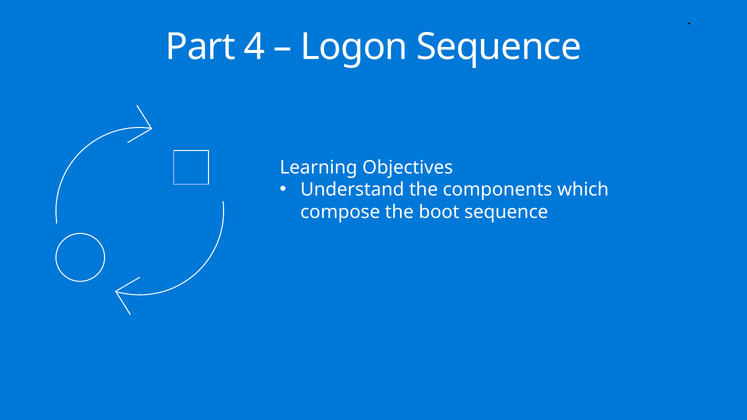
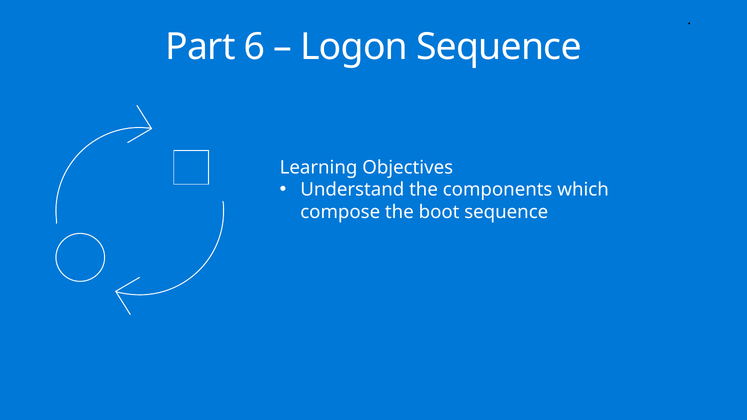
4: 4 -> 6 (254, 47)
